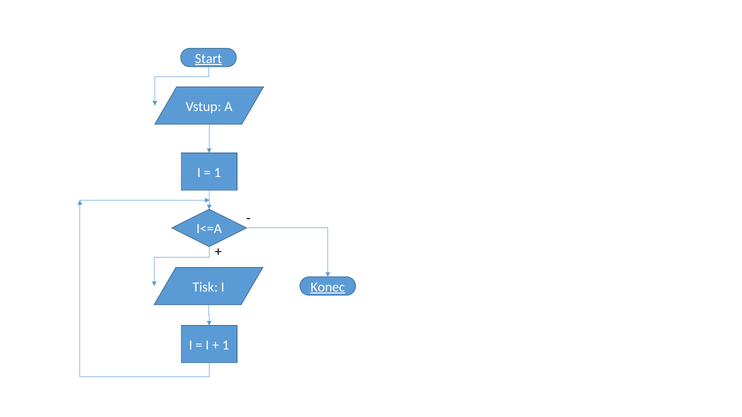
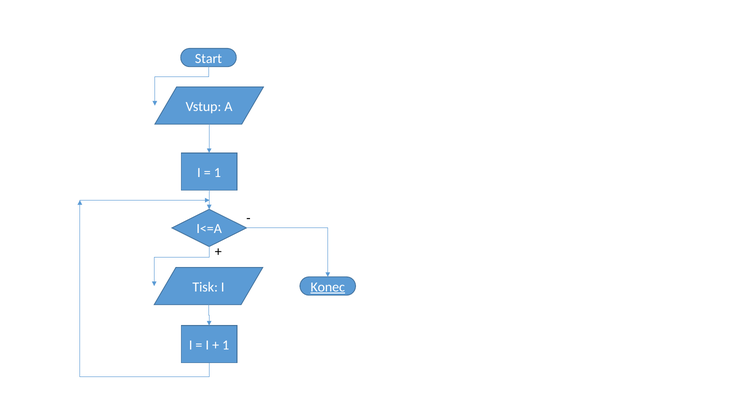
Start underline: present -> none (209, 59)
